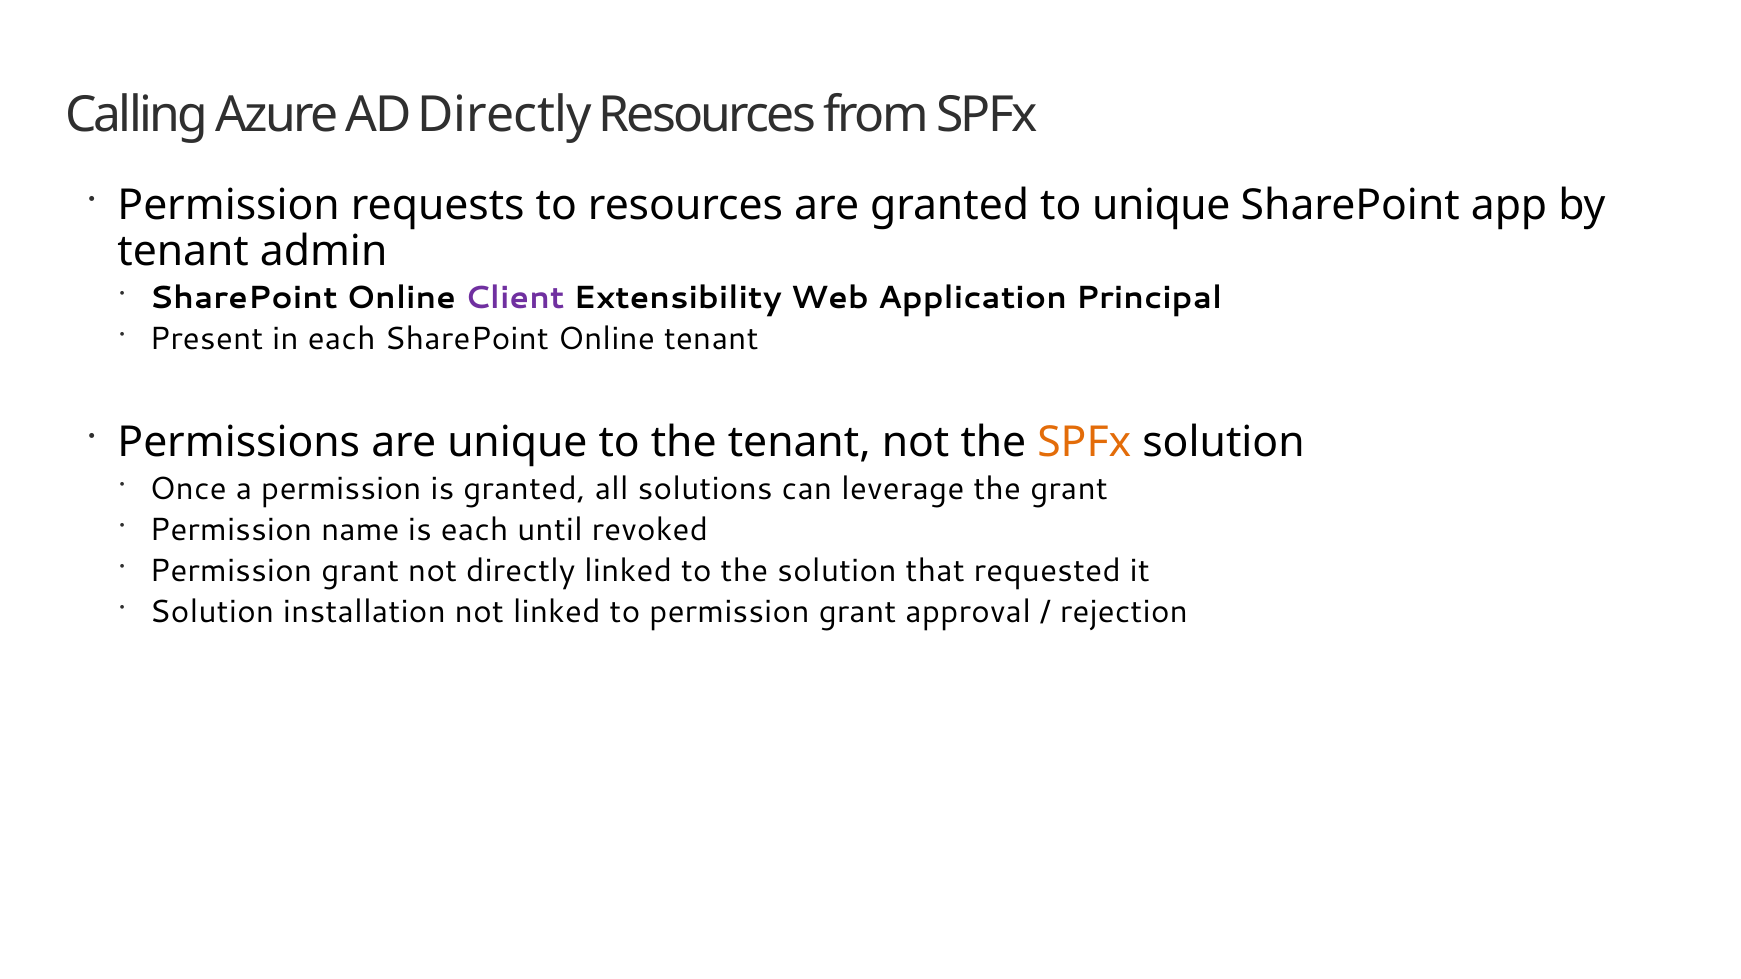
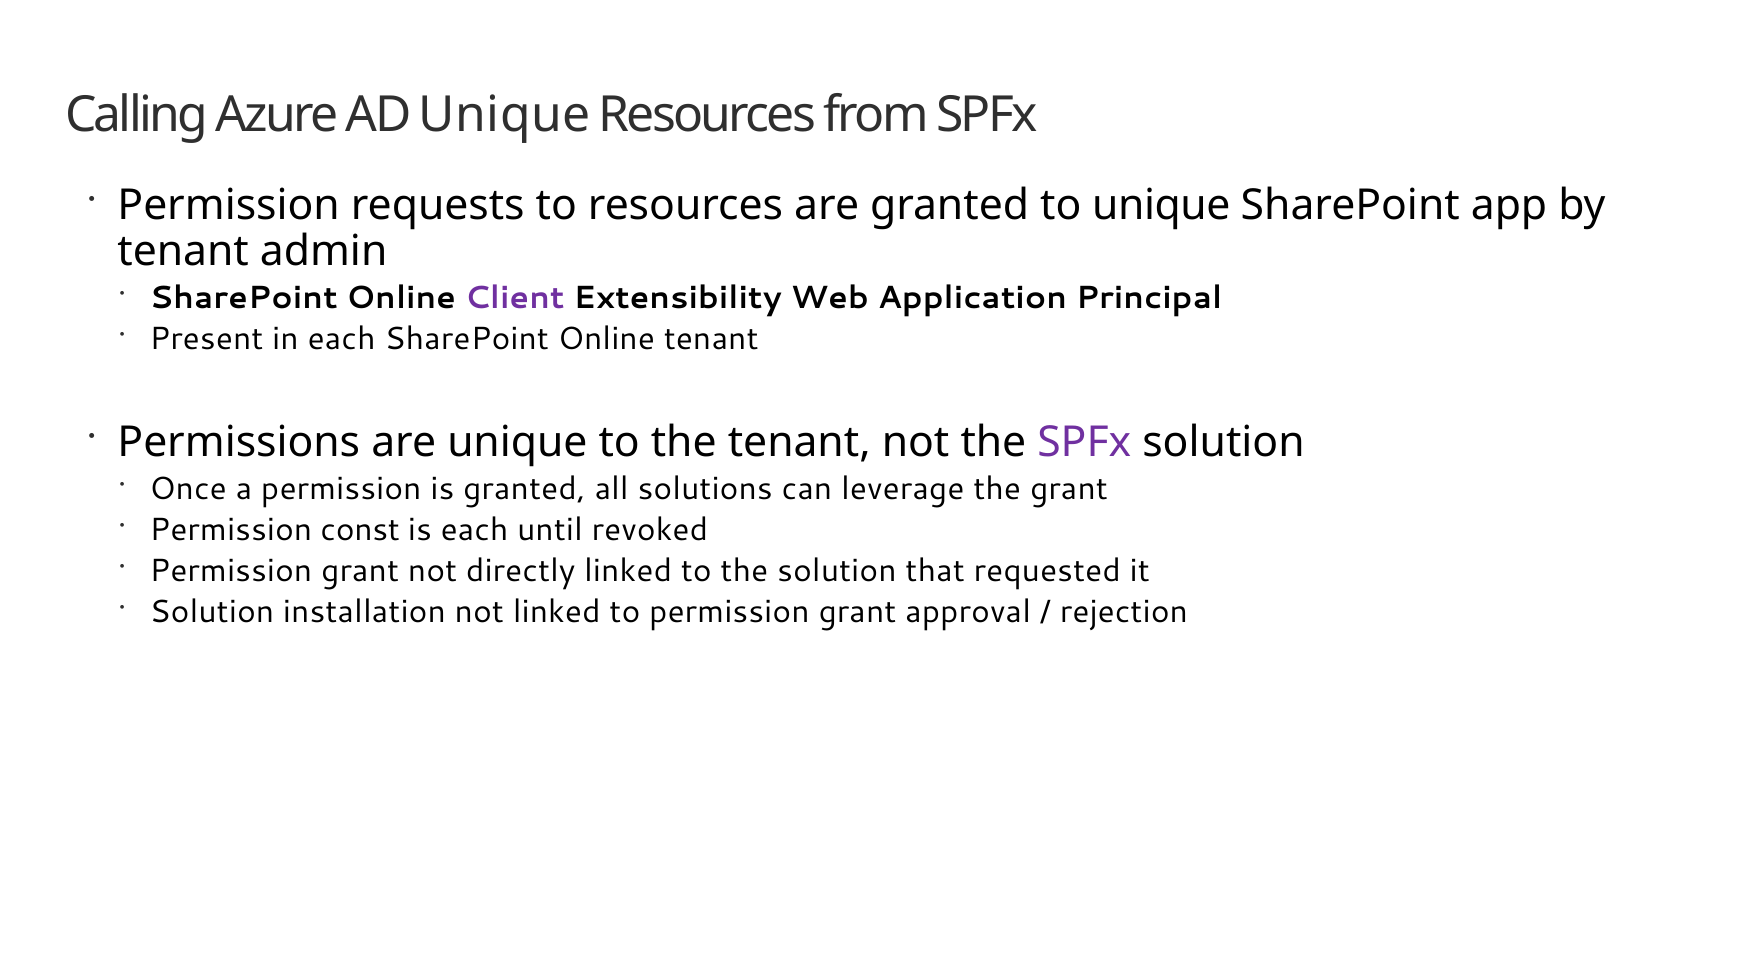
AD Directly: Directly -> Unique (505, 115)
SPFx colour: orange -> purple (1084, 443)
name: name -> const (360, 530)
